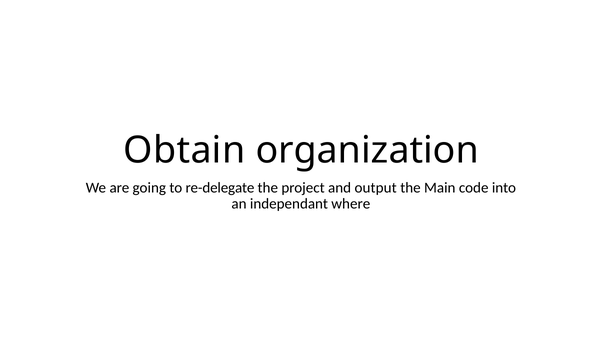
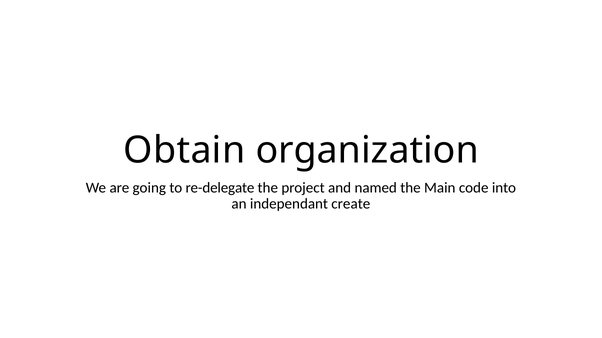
output: output -> named (376, 188)
where: where -> create (351, 204)
